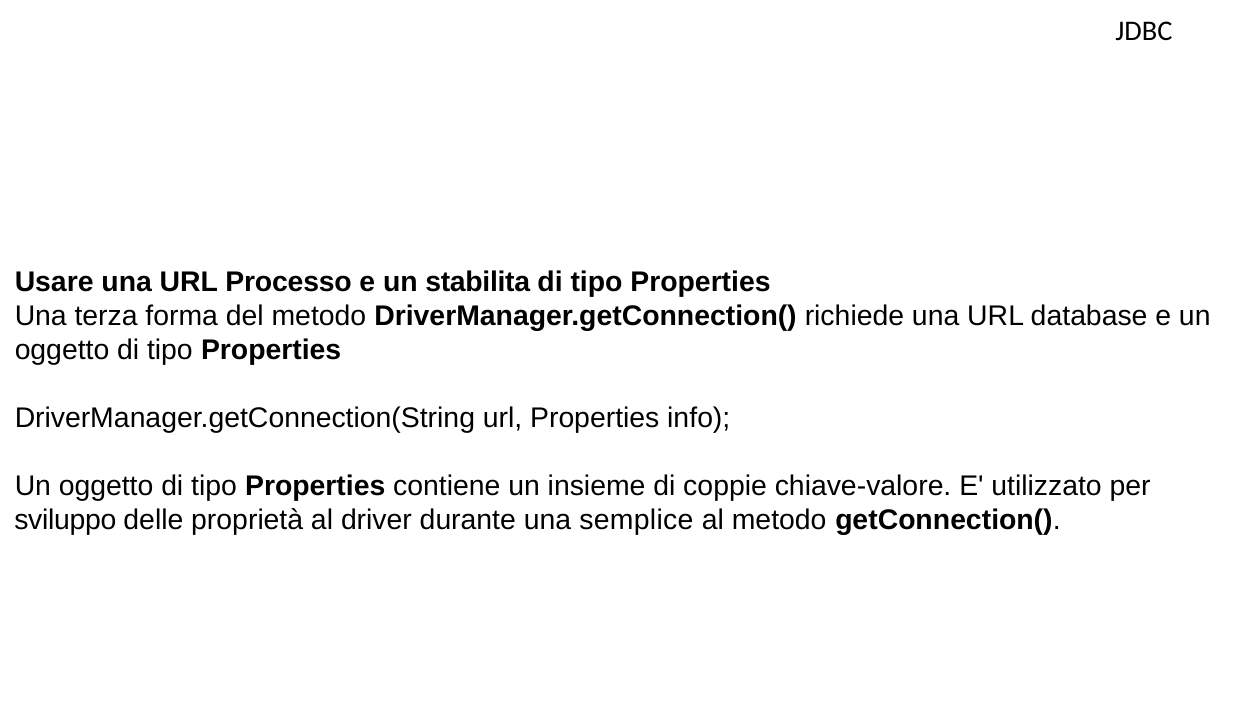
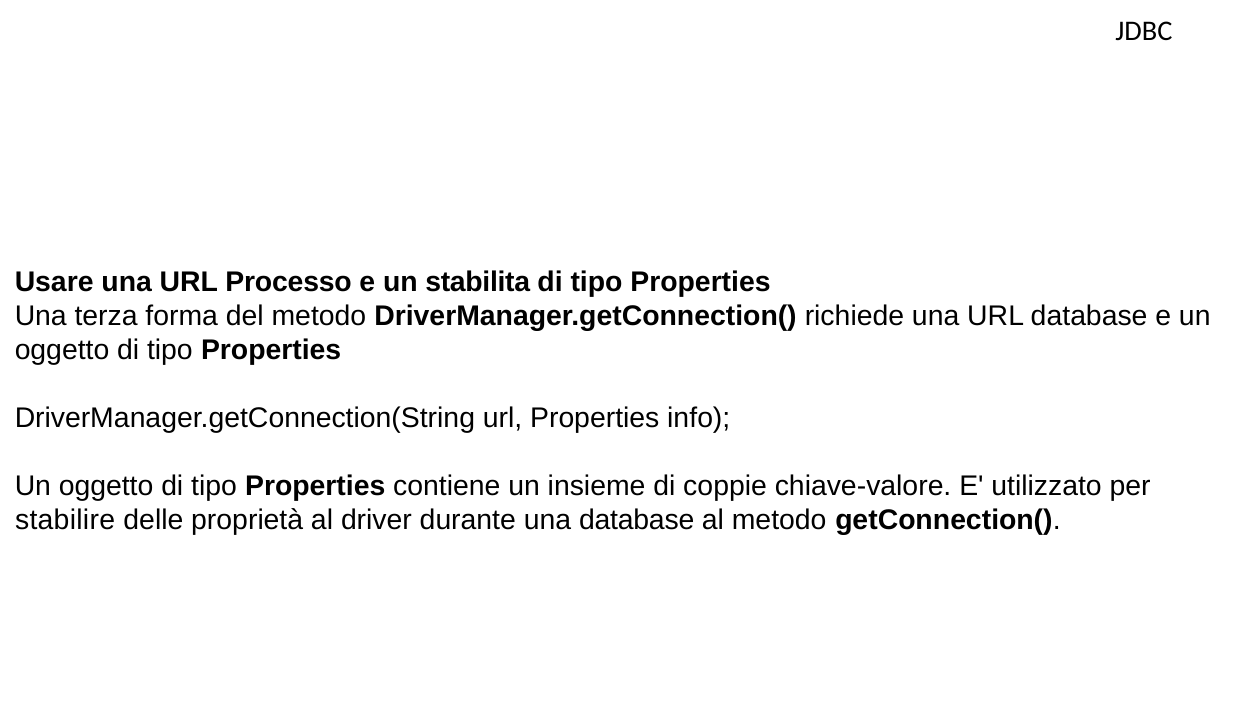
sviluppo: sviluppo -> stabilire (65, 521)
una semplice: semplice -> database (637, 521)
